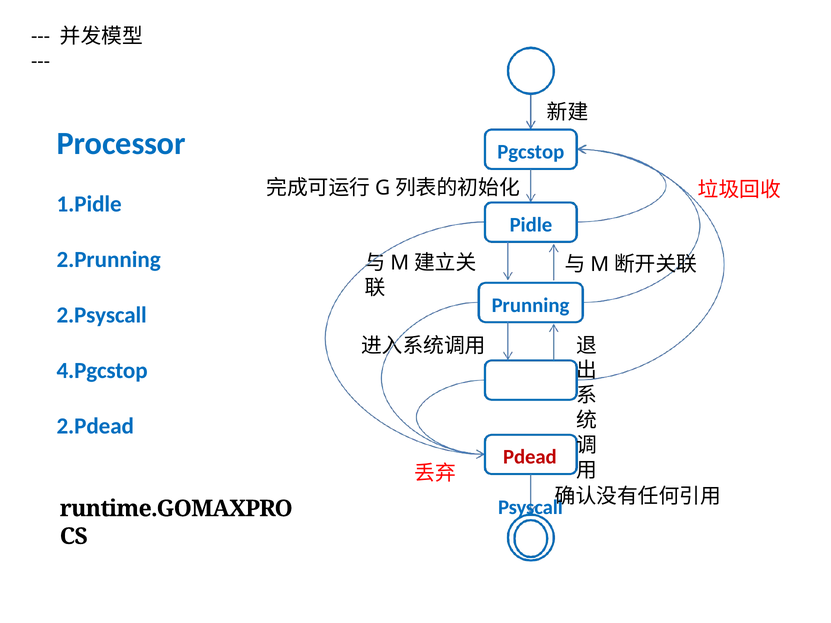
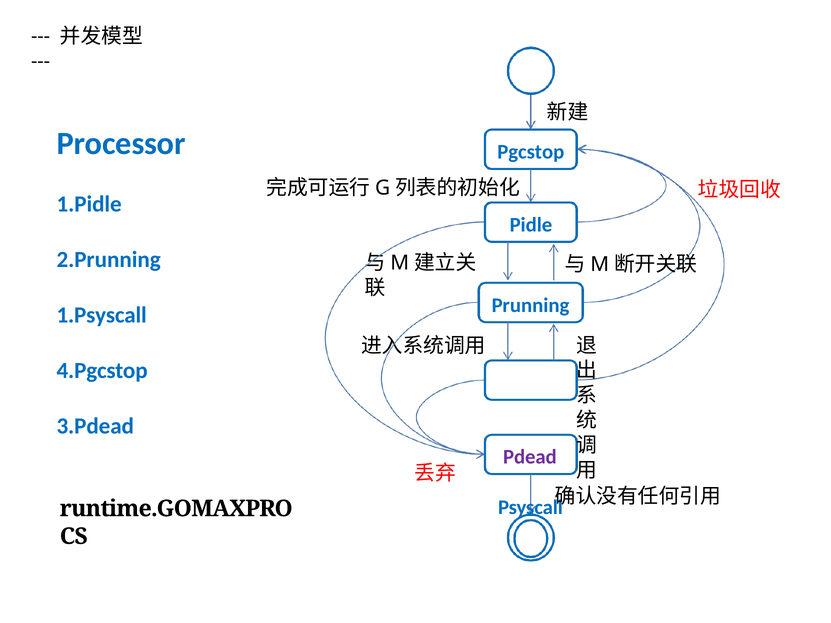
2.Psyscall: 2.Psyscall -> 1.Psyscall (102, 315)
2.Pdead: 2.Pdead -> 3.Pdead (95, 426)
Pdead colour: red -> purple (530, 457)
